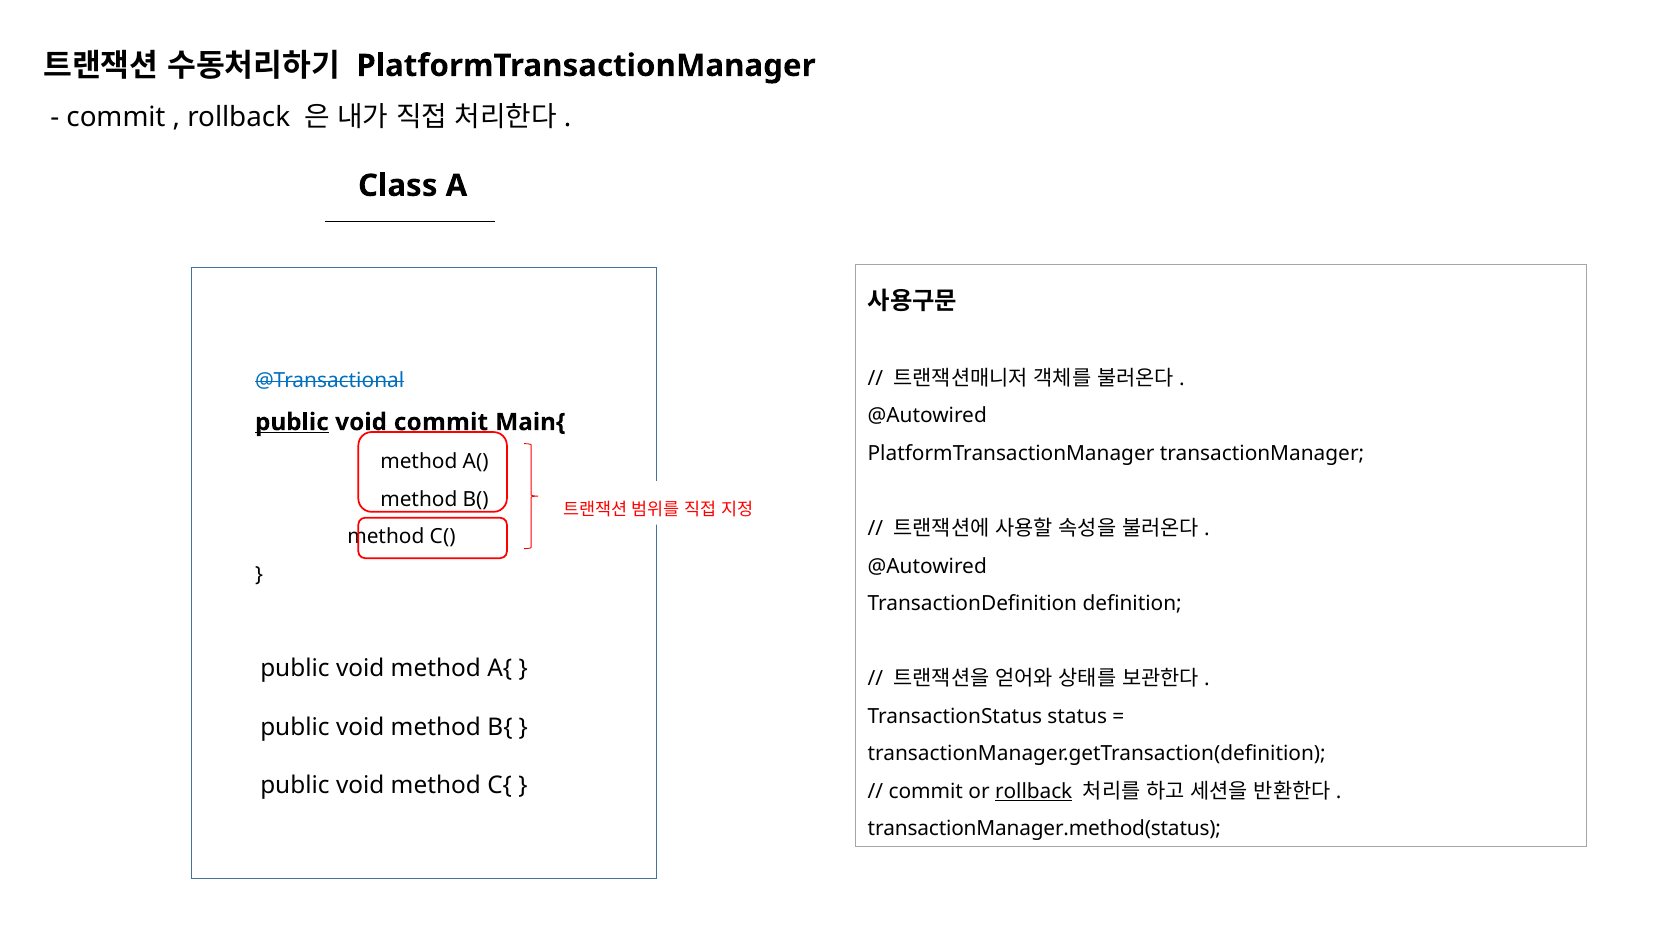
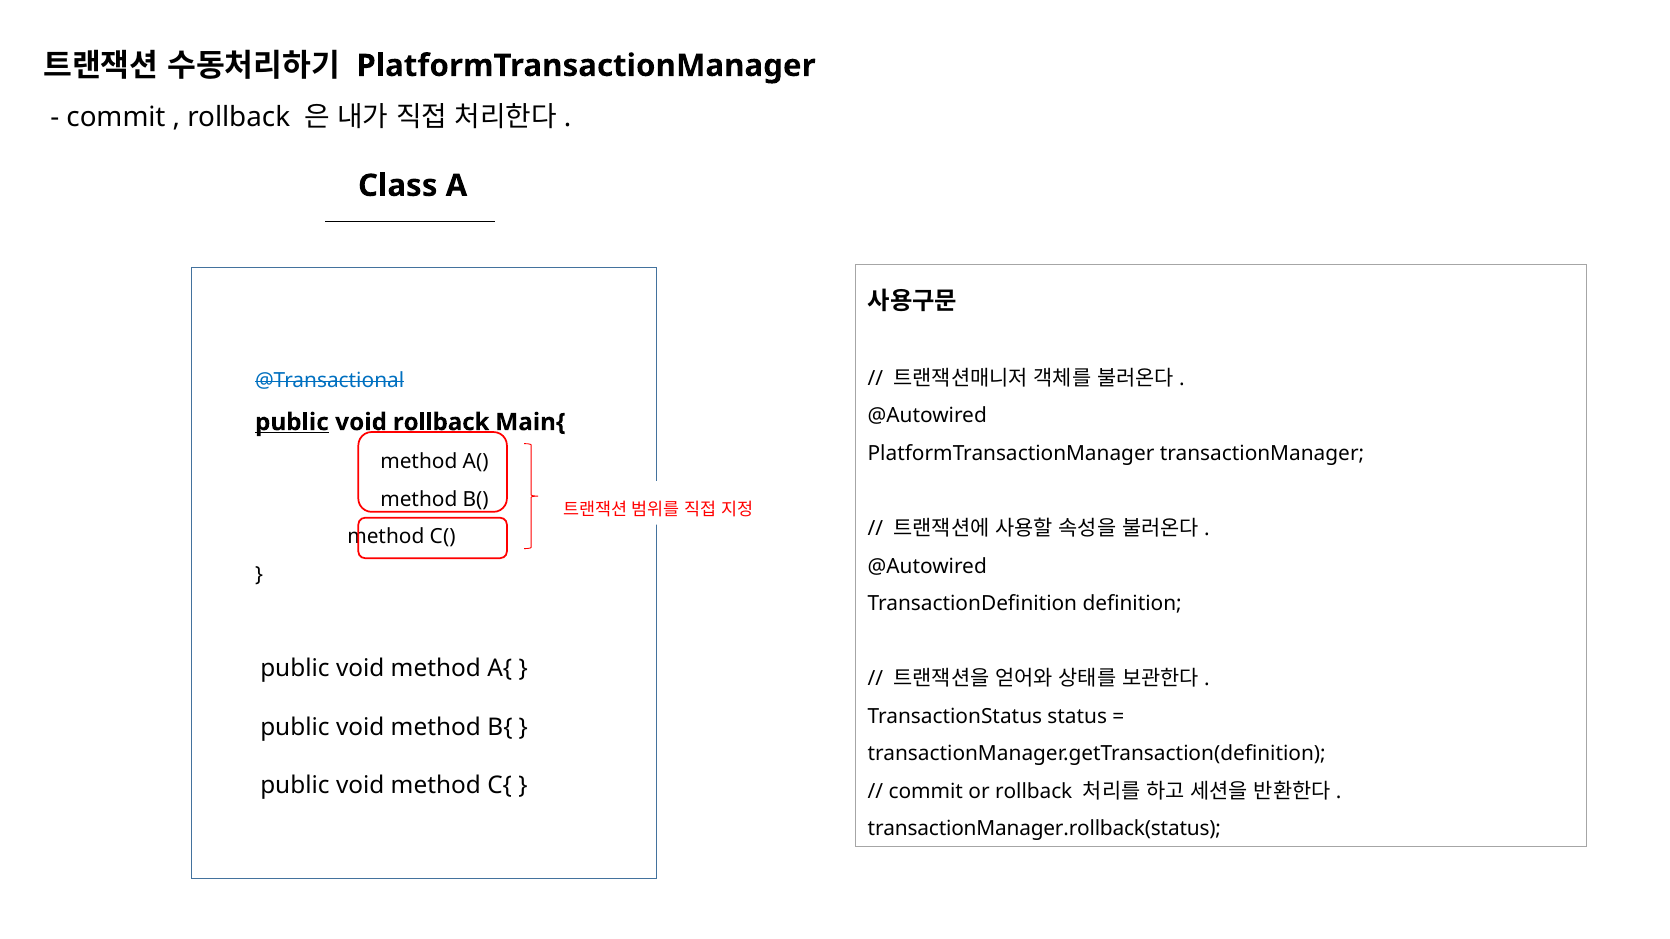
void commit: commit -> rollback (441, 422)
rollback underline: present -> none (1034, 792)
transactionManager.method(status: transactionManager.method(status -> transactionManager.rollback(status (1044, 829)
